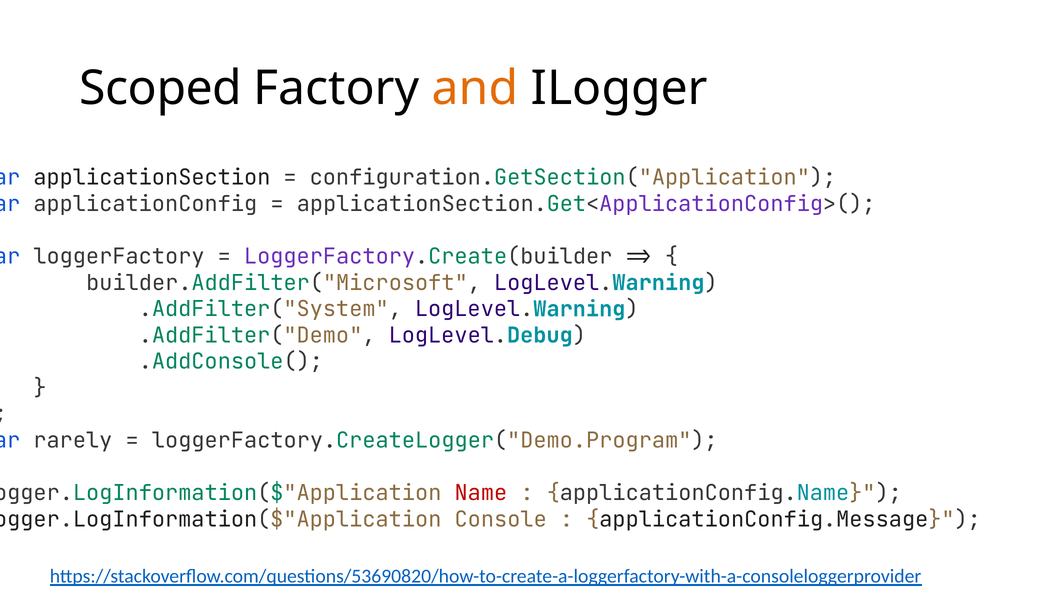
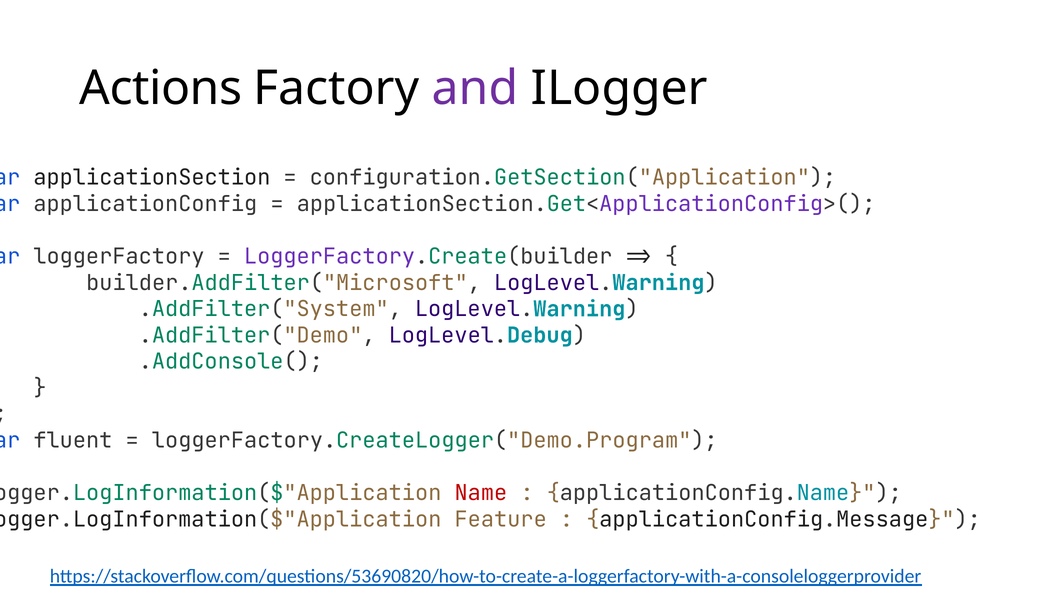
Scoped: Scoped -> Actions (161, 88)
and colour: orange -> purple (475, 88)
rarely: rarely -> fluent (73, 441)
Console: Console -> Feature (501, 519)
